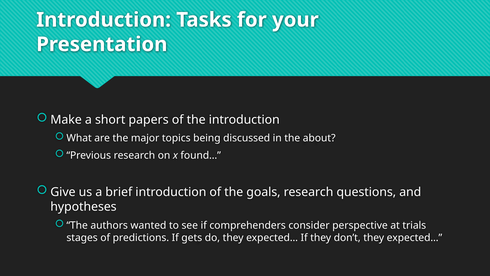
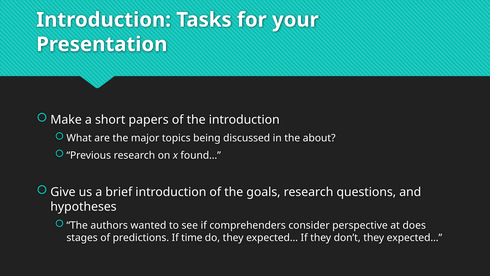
trials: trials -> does (414, 225)
gets: gets -> time (192, 237)
